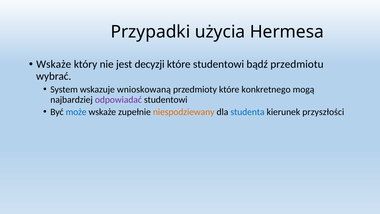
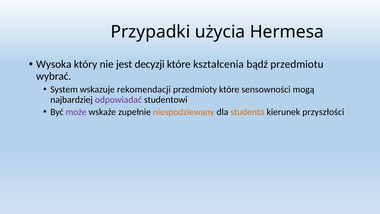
Wskaże: Wskaże -> Wysoka (54, 64)
które studentowi: studentowi -> kształcenia (218, 64)
wnioskowaną: wnioskowaną -> rekomendacji (144, 89)
konkretnego: konkretnego -> sensowności (266, 89)
może colour: blue -> purple (76, 112)
studenta colour: blue -> orange (247, 112)
